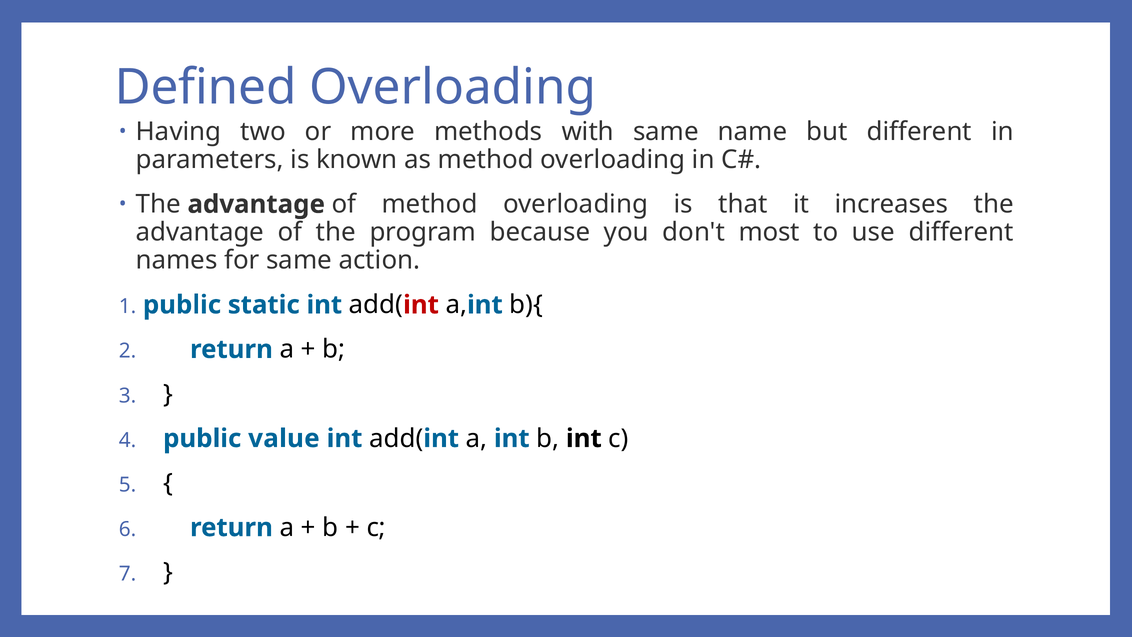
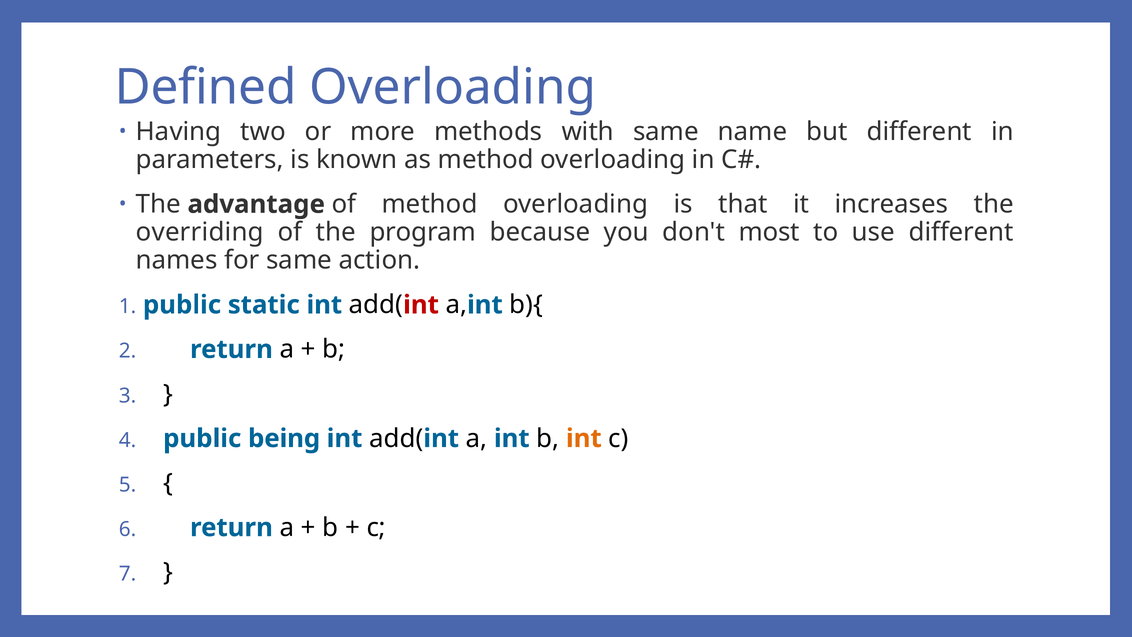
advantage: advantage -> overriding (200, 232)
value: value -> being (284, 438)
int colour: black -> orange (584, 438)
